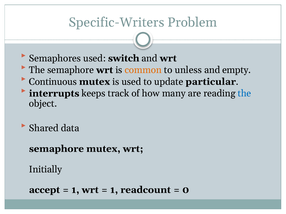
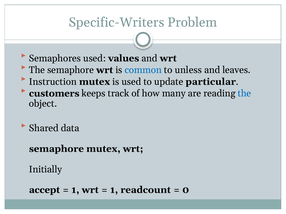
switch: switch -> values (124, 58)
common colour: orange -> blue (143, 70)
empty: empty -> leaves (236, 70)
Continuous: Continuous -> Instruction (53, 82)
interrupts: interrupts -> customers (54, 94)
